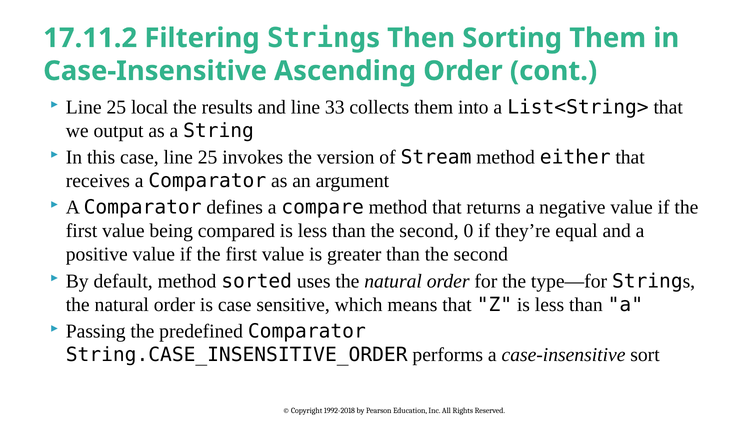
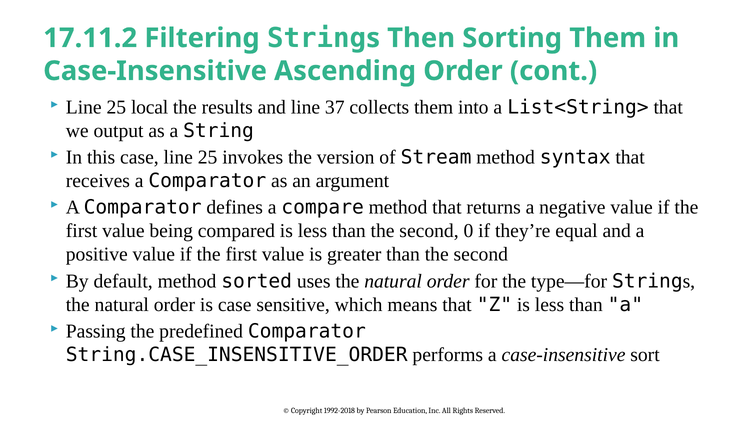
33: 33 -> 37 (335, 107)
either: either -> syntax (575, 158)
